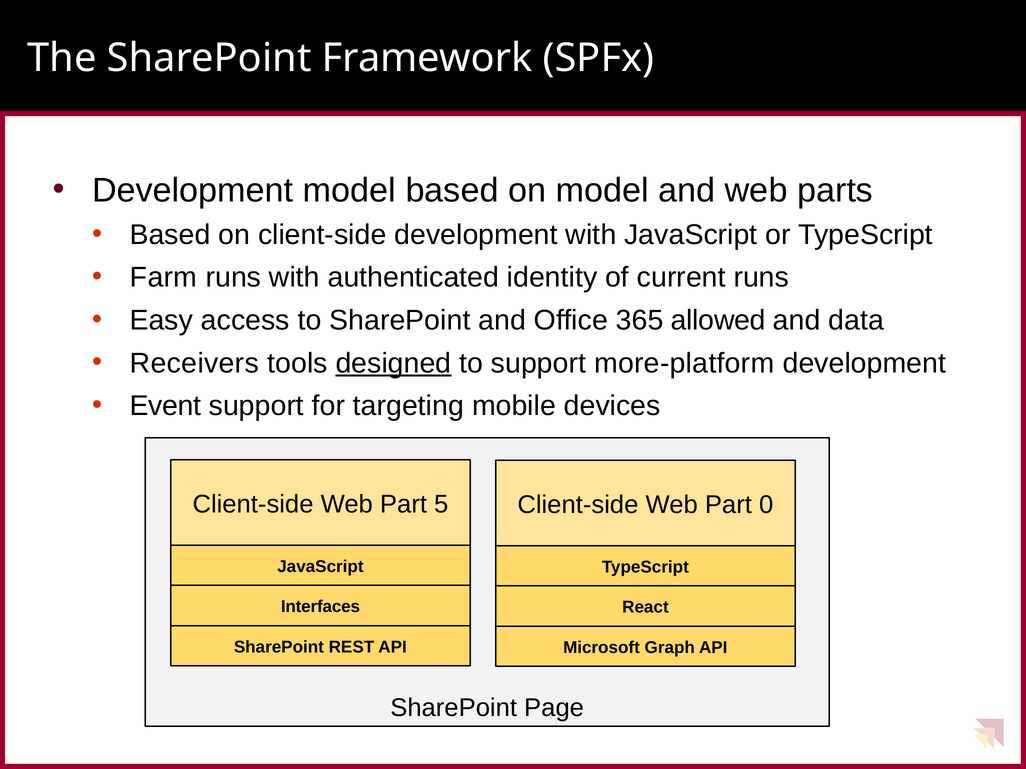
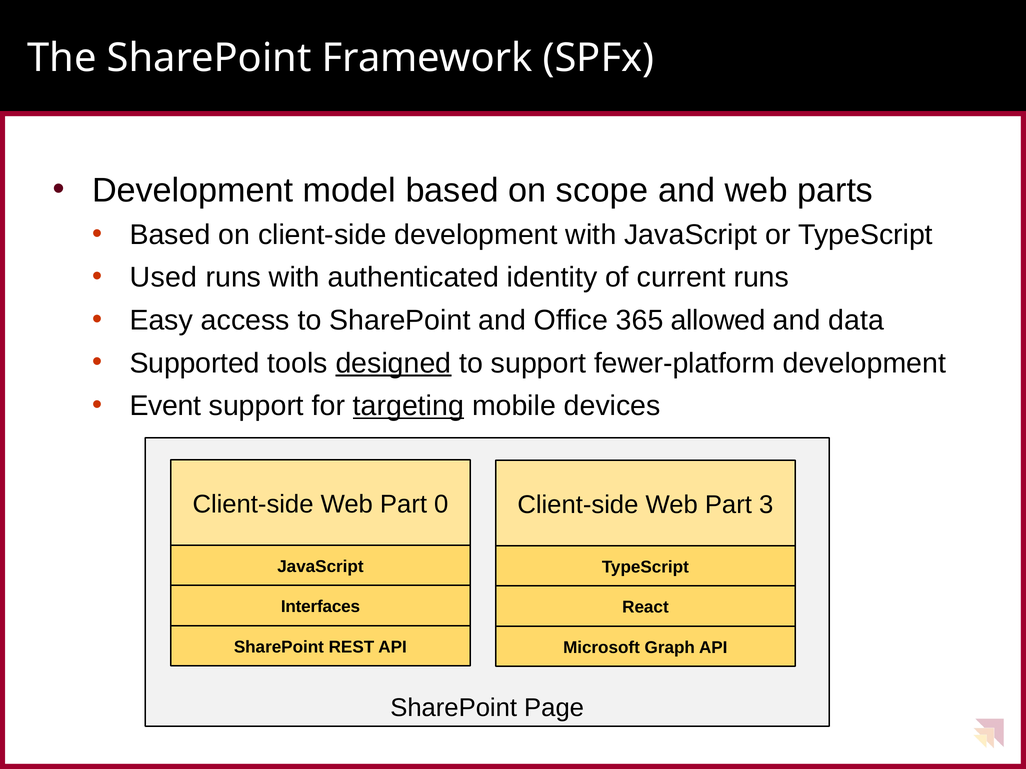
on model: model -> scope (602, 191)
Farm: Farm -> Used (164, 278)
Receivers: Receivers -> Supported (195, 363)
more-platform: more-platform -> fewer-platform (684, 363)
targeting underline: none -> present (408, 406)
5: 5 -> 0 (441, 505)
0: 0 -> 3 (766, 505)
